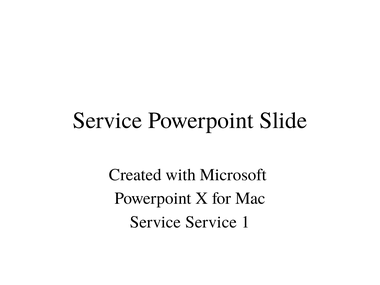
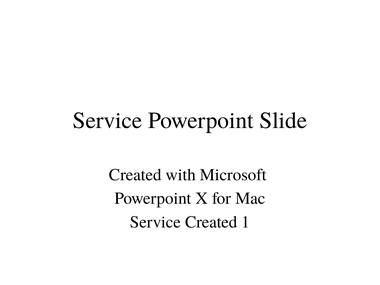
Service Service: Service -> Created (211, 222)
